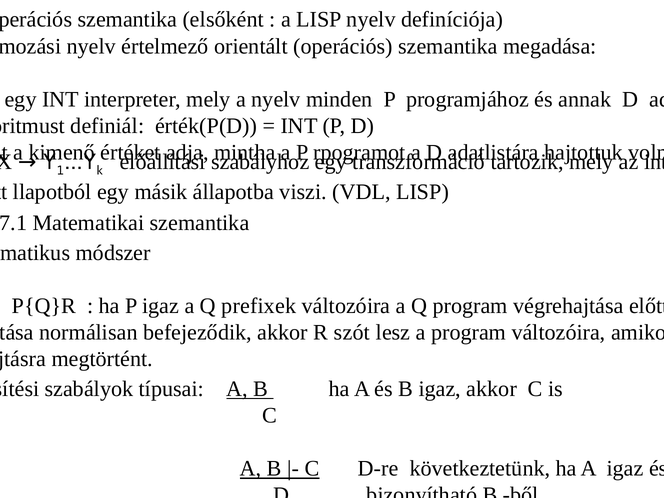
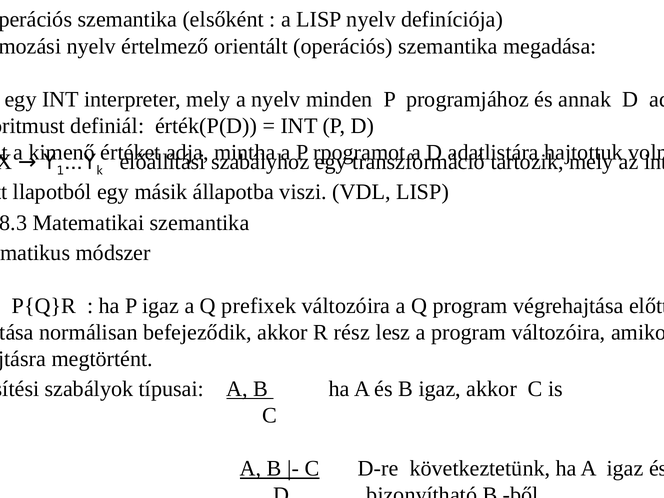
7.1: 7.1 -> 8.3 (13, 223)
szót: szót -> rész (352, 332)
